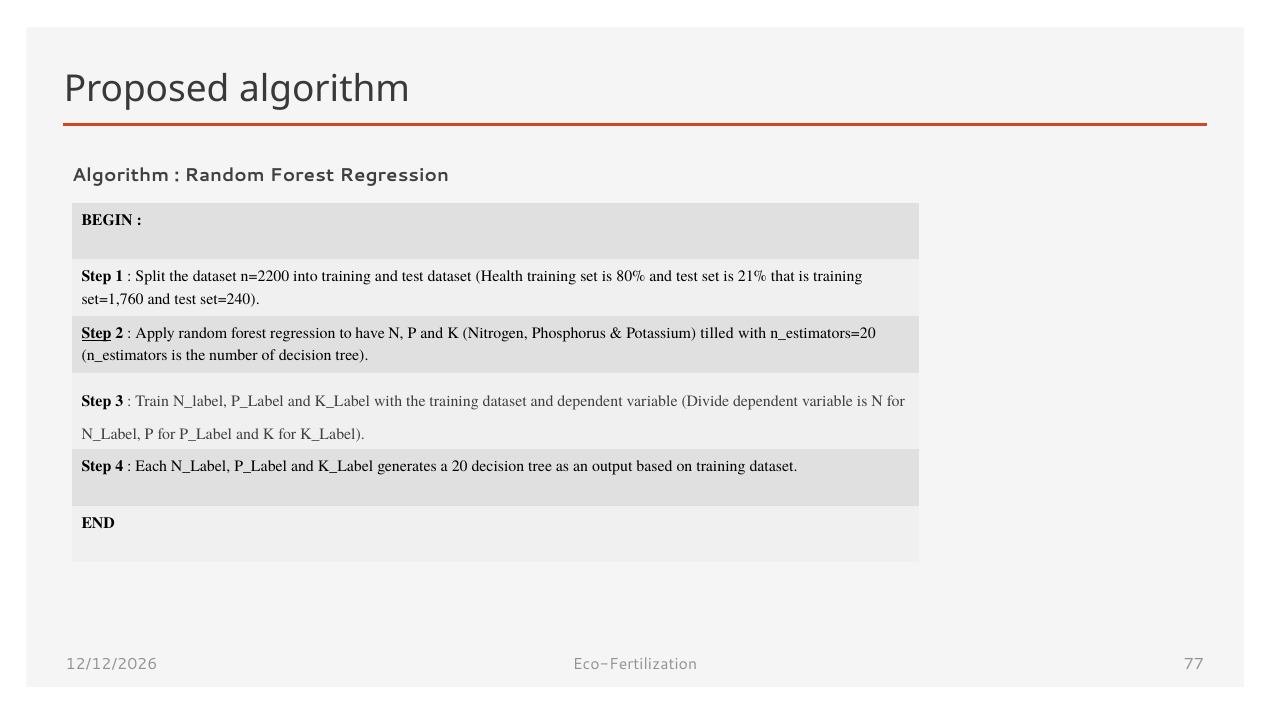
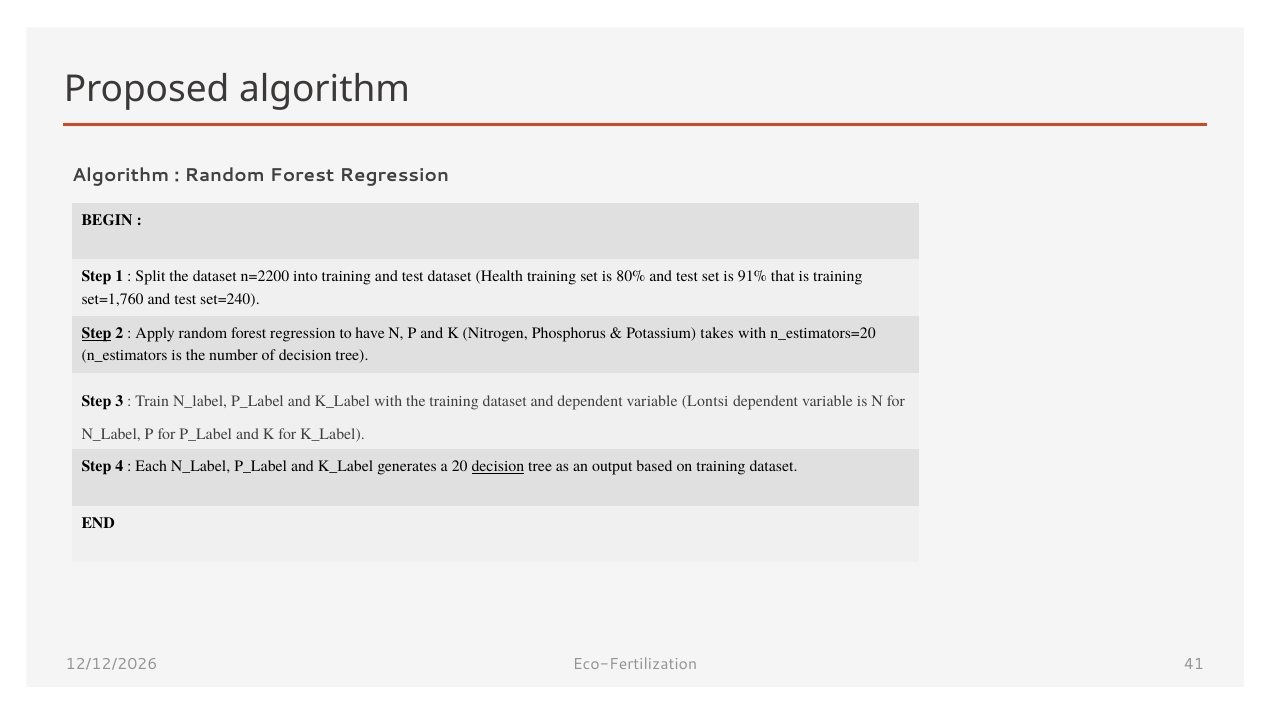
21%: 21% -> 91% (752, 277)
tilled: tilled -> takes (717, 333)
Divide: Divide -> Lontsi (705, 402)
decision underline: none -> present (498, 466)
77: 77 -> 41 (1194, 665)
